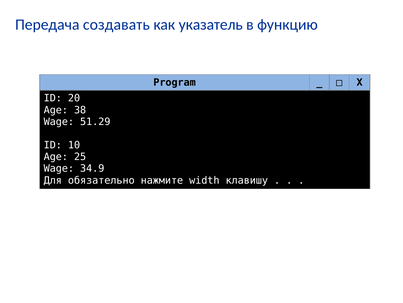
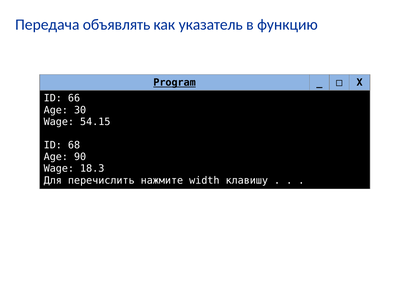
создавать: создавать -> объявлять (117, 25)
Program underline: none -> present (175, 82)
20: 20 -> 66 (74, 98)
38: 38 -> 30 (80, 110)
51.29: 51.29 -> 54.15 (95, 121)
10: 10 -> 68 (74, 145)
25: 25 -> 90 (80, 157)
34.9: 34.9 -> 18.3 (92, 168)
обязательно: обязательно -> перечислить (101, 180)
